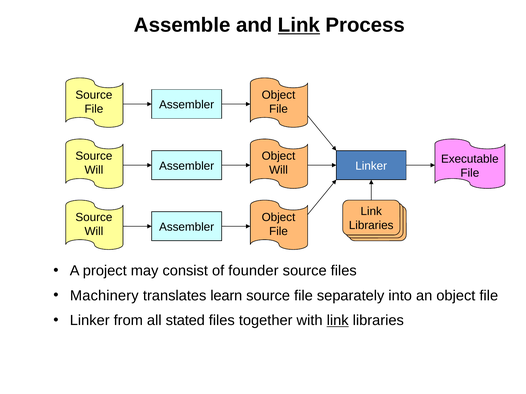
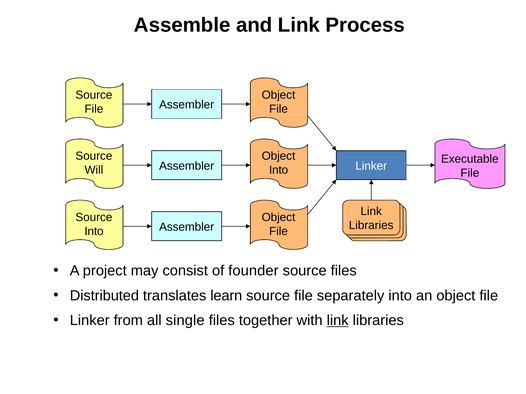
Link underline: present -> none (299, 25)
Will: Will -> Into (279, 170)
Will: Will -> Into (94, 231)
Machinery: Machinery -> Distributed (104, 296)
stated: stated -> single (185, 321)
